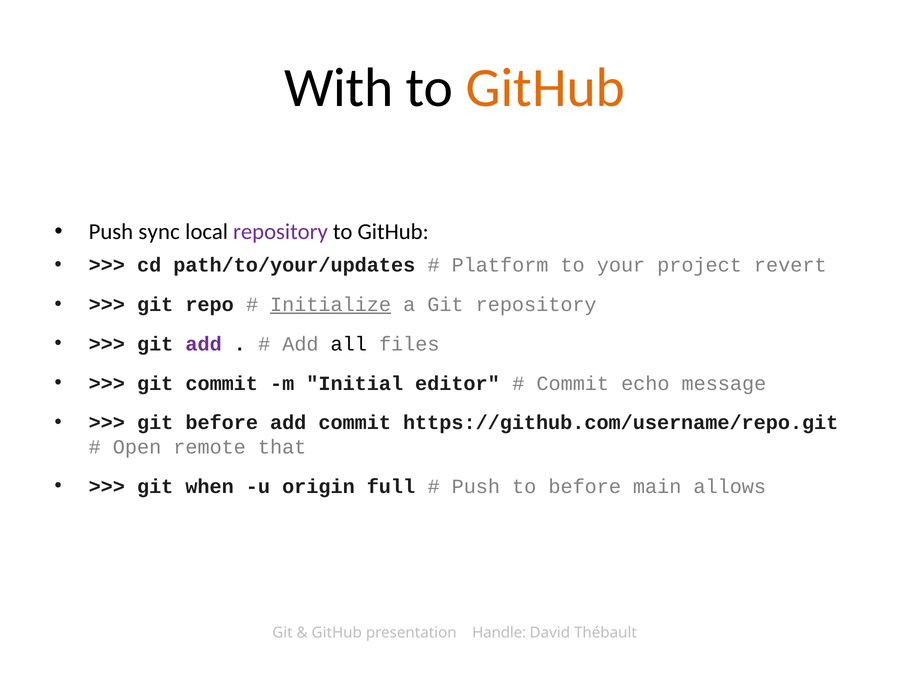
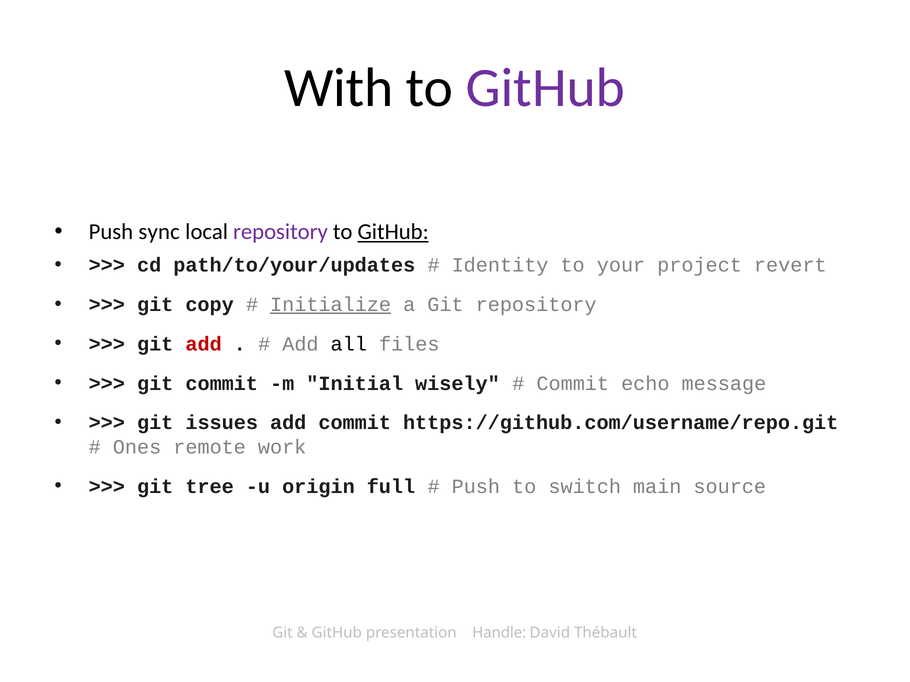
GitHub colour: orange -> purple (545, 88)
GitHub underline: none -> present (393, 232)
Platform: Platform -> Identity (500, 265)
repo: repo -> copy (210, 305)
add colour: purple -> red (204, 344)
editor: editor -> wisely (457, 384)
git before: before -> issues (222, 423)
Open: Open -> Ones (137, 447)
that: that -> work (282, 447)
when: when -> tree (210, 487)
to before: before -> switch (585, 487)
allows: allows -> source (730, 487)
